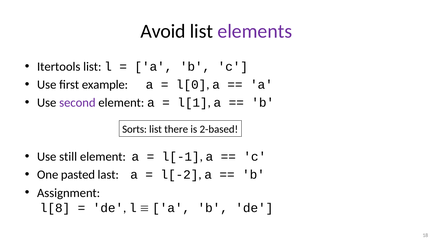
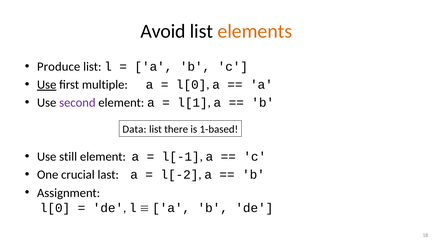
elements colour: purple -> orange (255, 31)
Itertools: Itertools -> Produce (59, 67)
Use underline: none -> present (47, 85)
example: example -> multiple (105, 85)
Sorts: Sorts -> Data (134, 130)
2-based: 2-based -> 1-based (219, 130)
pasted: pasted -> crucial (78, 175)
l[8: l[8 -> l[0 (55, 208)
